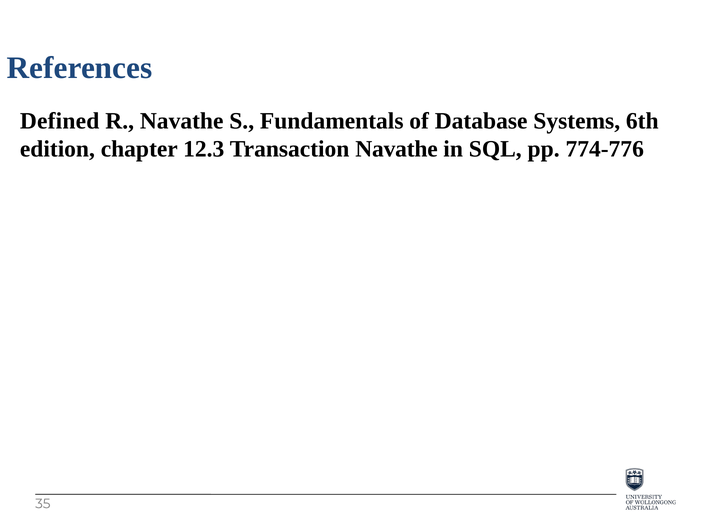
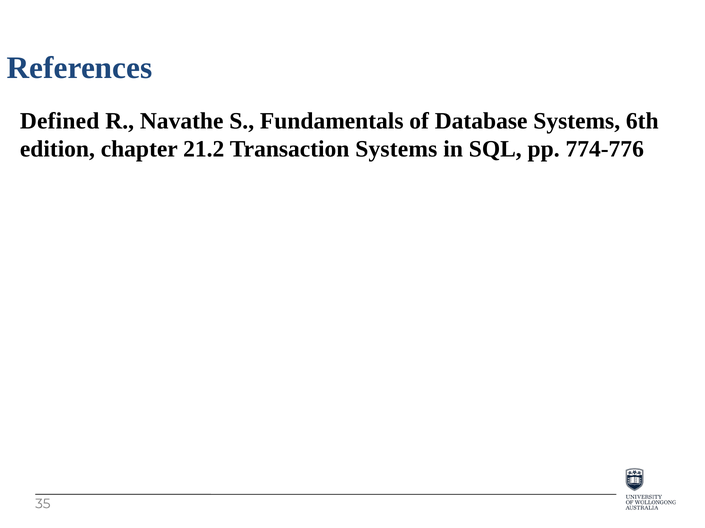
12.3: 12.3 -> 21.2 (204, 149)
Transaction Navathe: Navathe -> Systems (396, 149)
